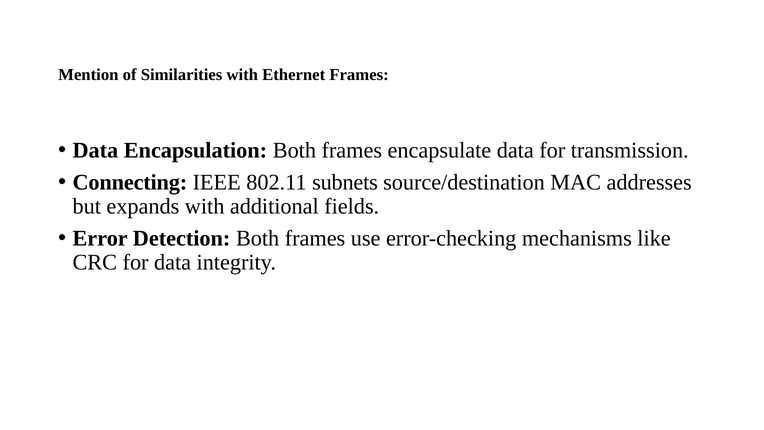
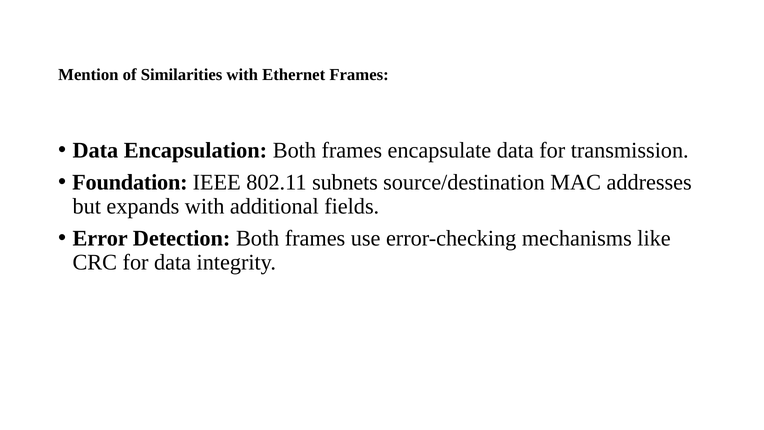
Connecting: Connecting -> Foundation (130, 182)
